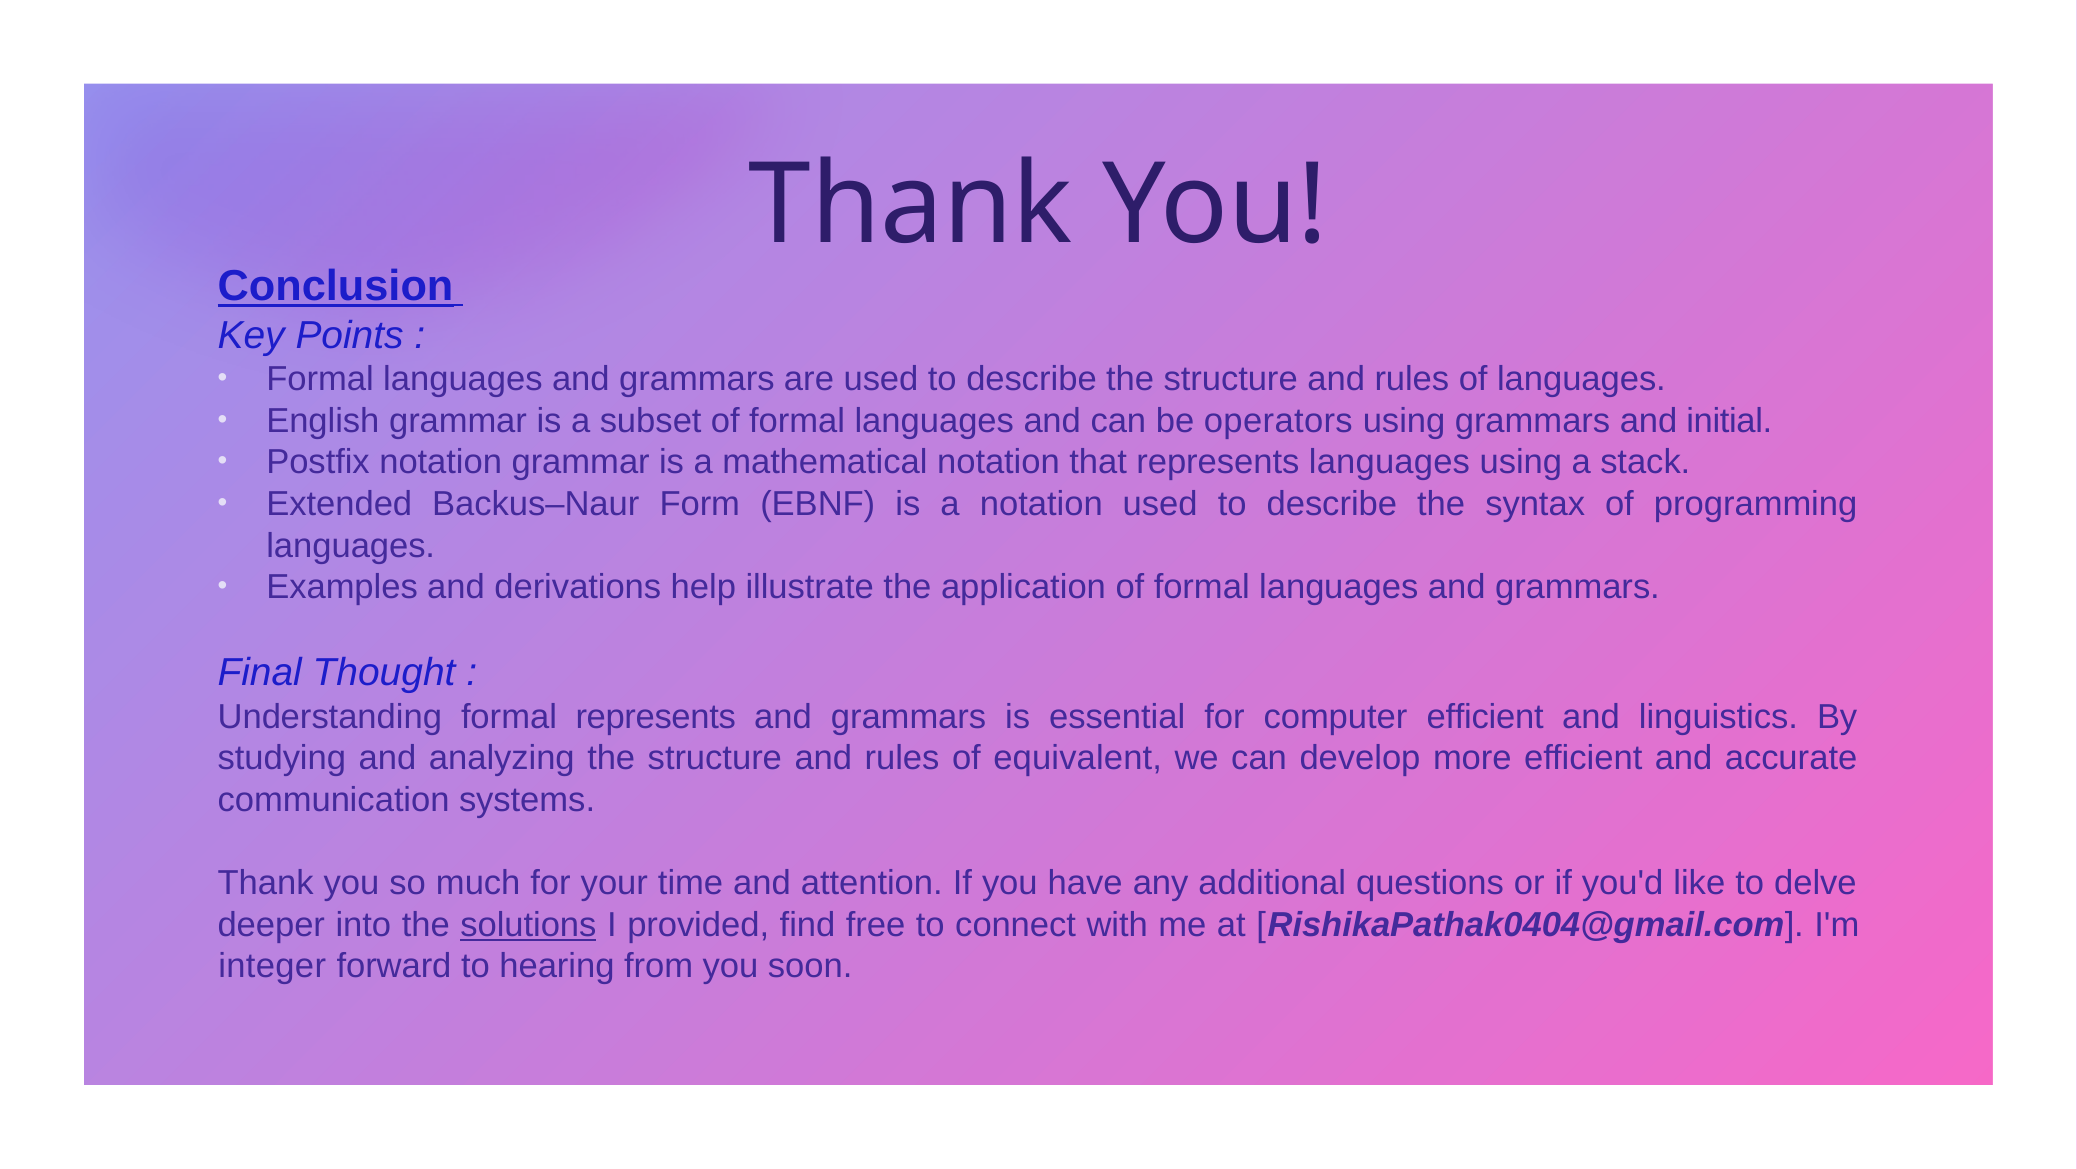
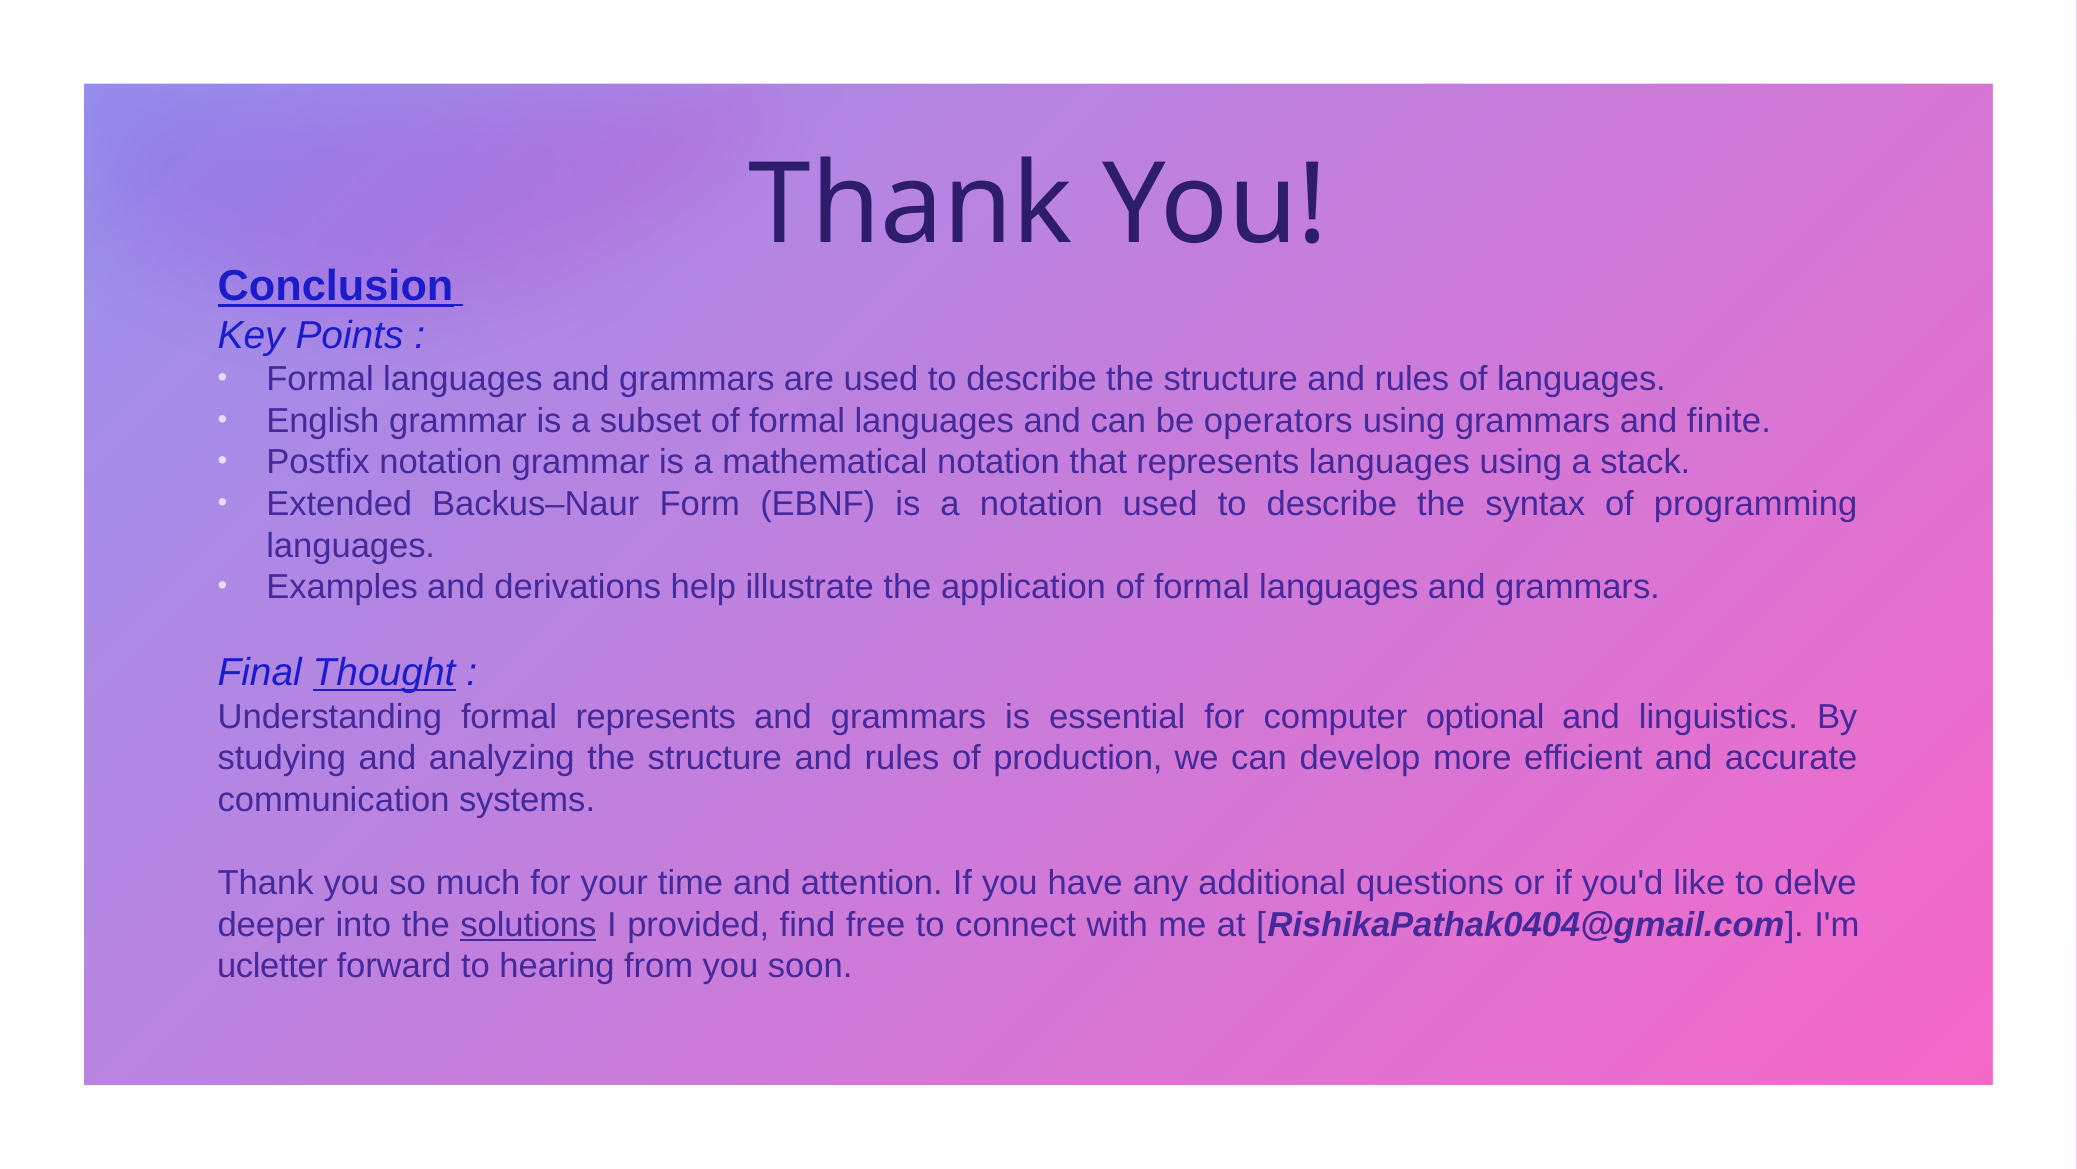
initial: initial -> finite (1729, 421)
Thought underline: none -> present (384, 673)
computer efficient: efficient -> optional (1485, 717)
equivalent: equivalent -> production (1078, 758)
integer: integer -> ucletter (273, 966)
